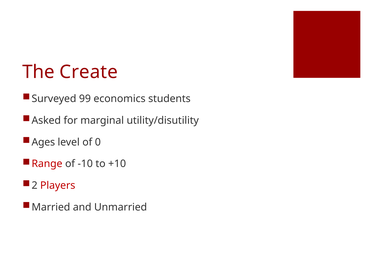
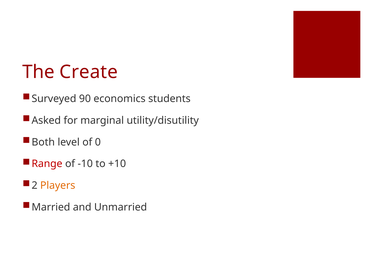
99: 99 -> 90 (85, 99)
Ages: Ages -> Both (43, 142)
Players colour: red -> orange (58, 186)
